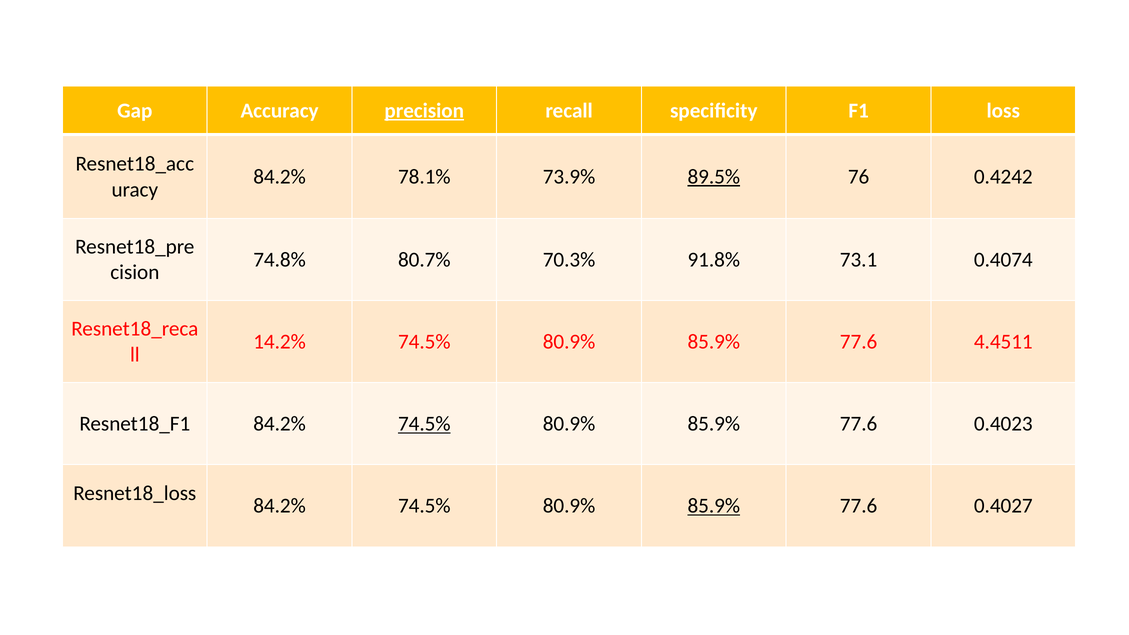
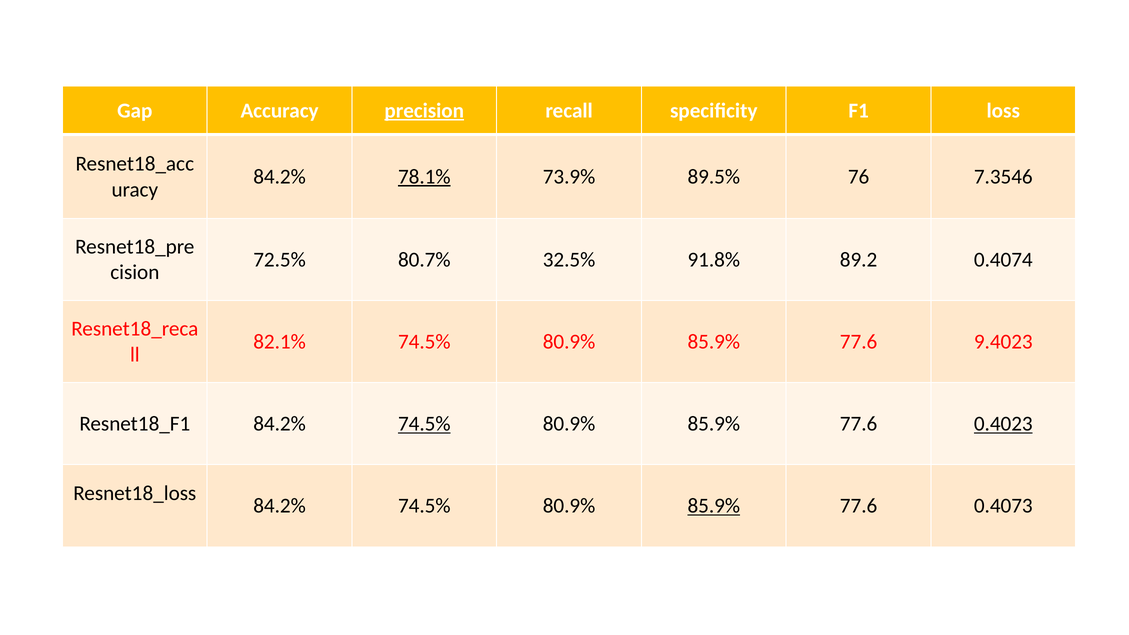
78.1% underline: none -> present (424, 177)
89.5% underline: present -> none (714, 177)
0.4242: 0.4242 -> 7.3546 (1003, 177)
74.8%: 74.8% -> 72.5% (280, 260)
70.3%: 70.3% -> 32.5% (569, 260)
73.1: 73.1 -> 89.2 (859, 260)
14.2%: 14.2% -> 82.1% (280, 342)
4.4511: 4.4511 -> 9.4023 (1003, 342)
0.4023 underline: none -> present (1003, 424)
0.4027: 0.4027 -> 0.4073 (1003, 506)
